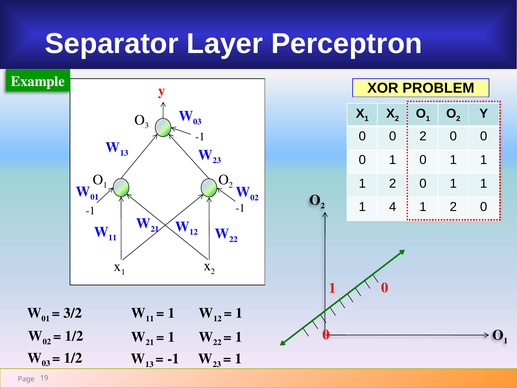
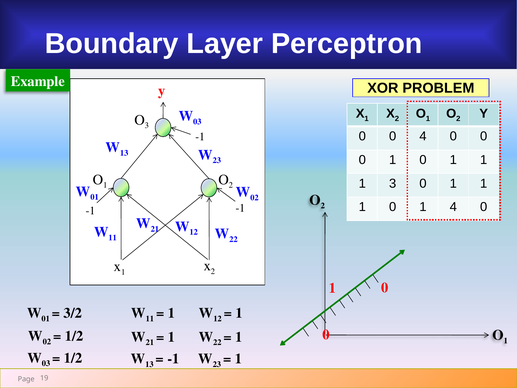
Separator: Separator -> Boundary (112, 44)
0 2: 2 -> 4 (423, 136)
2: 2 -> 3 (393, 183)
4: 4 -> 0 (393, 207)
2: 2 -> 4 (453, 207)
